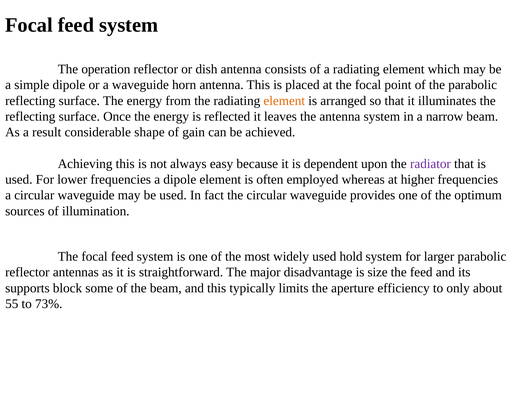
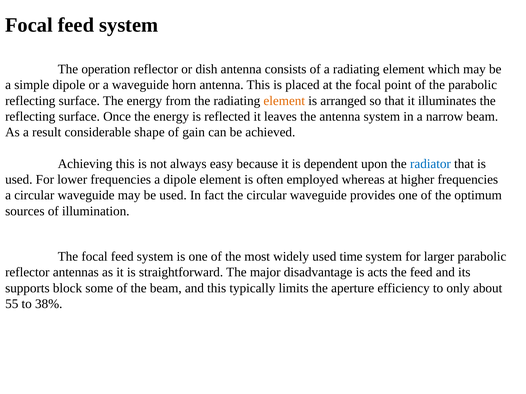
radiator colour: purple -> blue (430, 164)
hold: hold -> time (351, 257)
size: size -> acts (378, 273)
73%: 73% -> 38% (49, 304)
